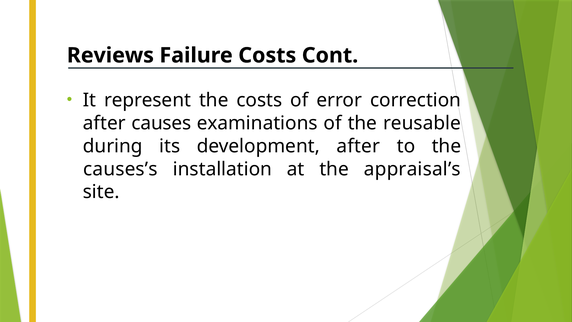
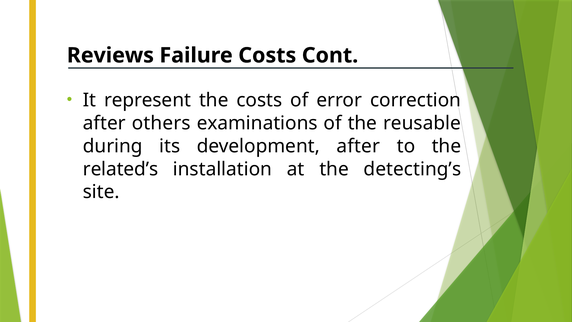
causes: causes -> others (161, 123)
causes’s: causes’s -> related’s (121, 169)
appraisal’s: appraisal’s -> detecting’s (412, 169)
